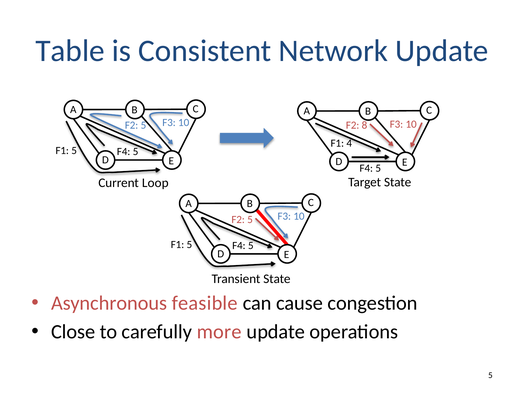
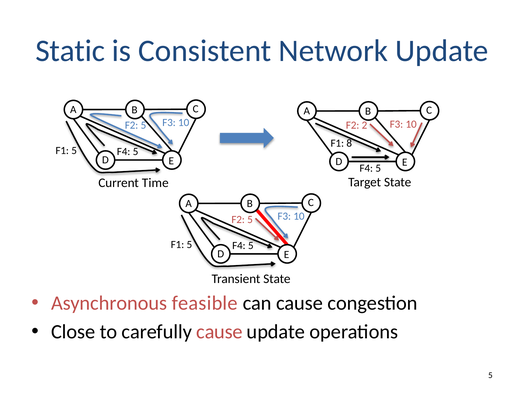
Table: Table -> Static (70, 51)
8: 8 -> 2 (365, 125)
4: 4 -> 8 (349, 143)
Loop: Loop -> Time (155, 183)
carefully more: more -> cause (219, 332)
